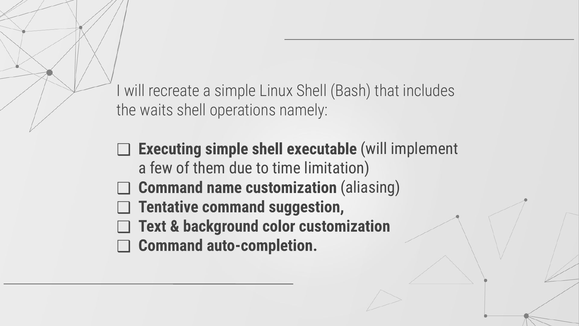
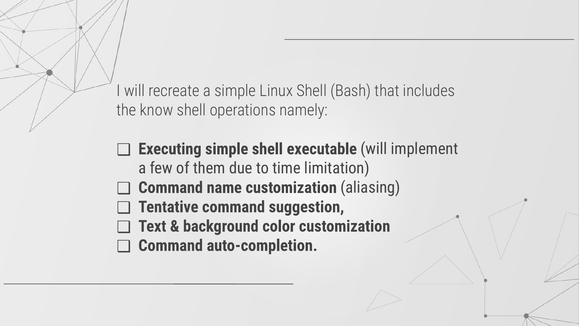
waits: waits -> know (157, 110)
